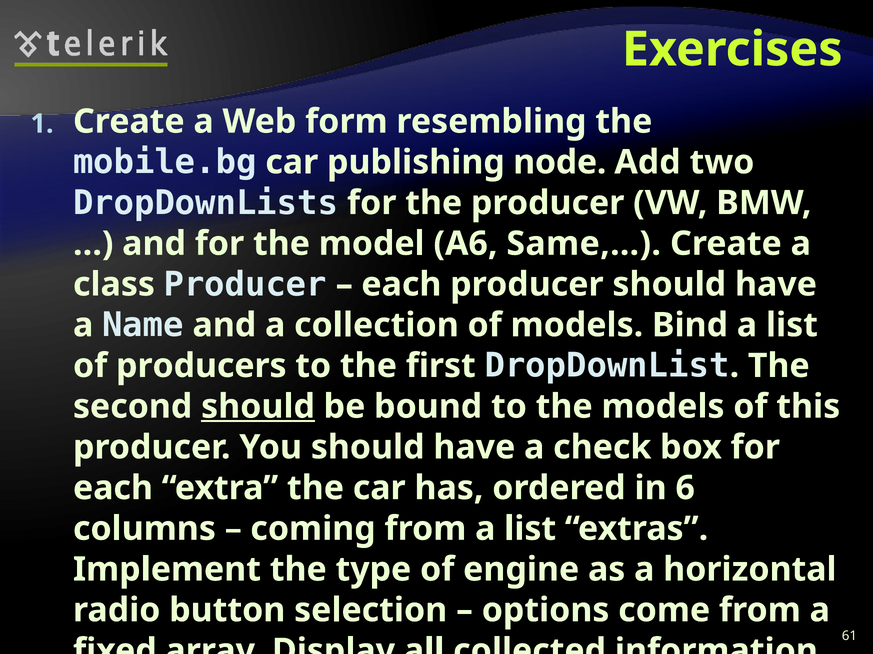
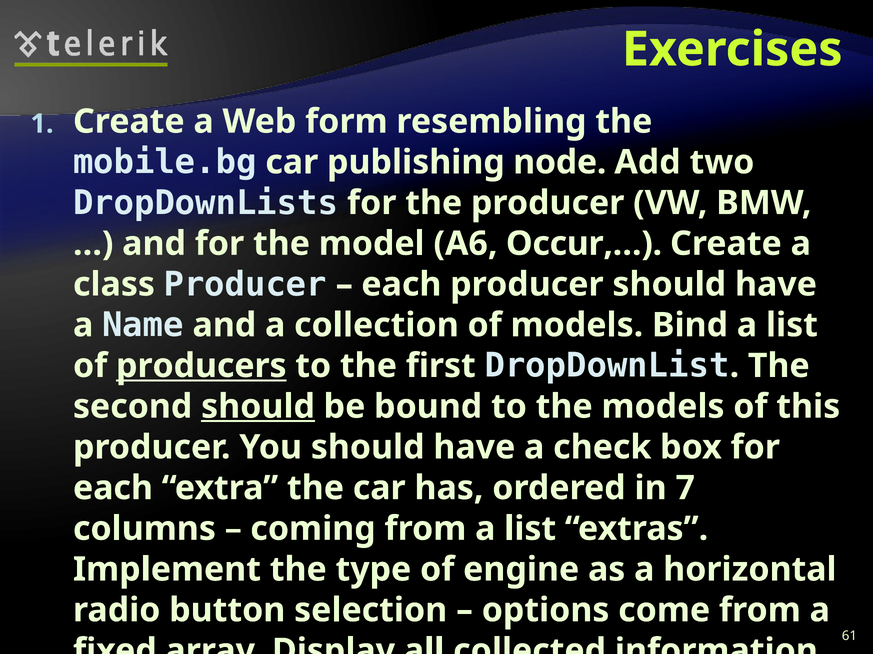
Same,…: Same,… -> Occur,… (584, 244)
producers underline: none -> present (201, 366)
6: 6 -> 7 (685, 489)
